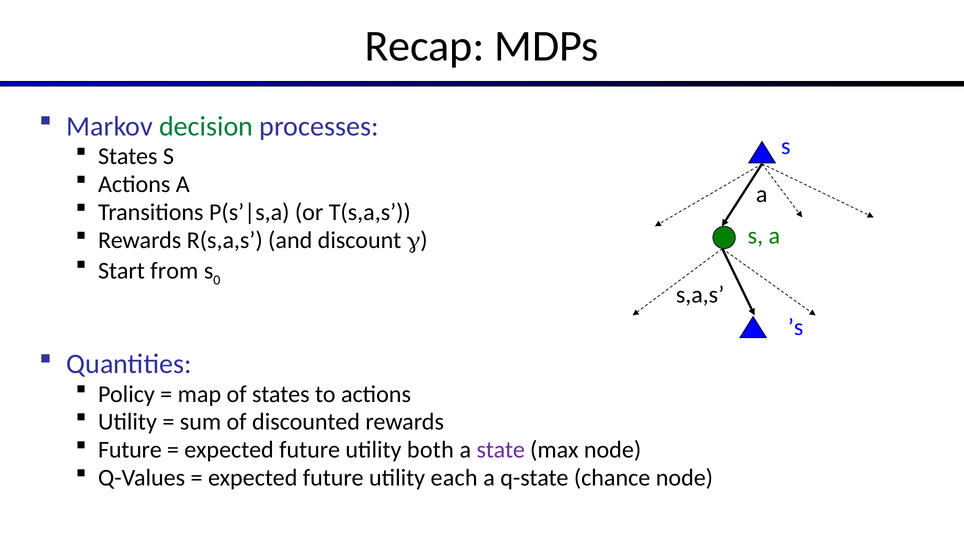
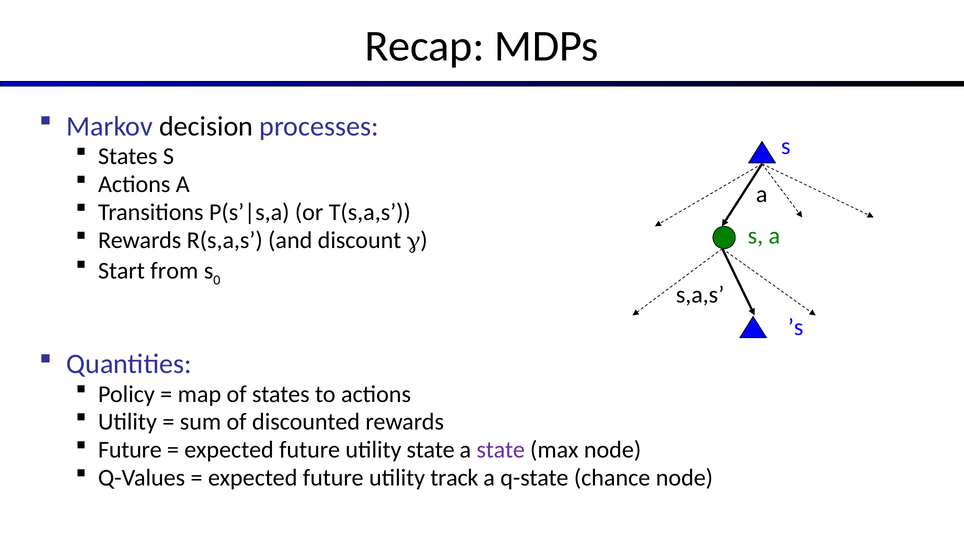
decision colour: green -> black (206, 126)
utility both: both -> state (431, 450)
each: each -> track (454, 478)
